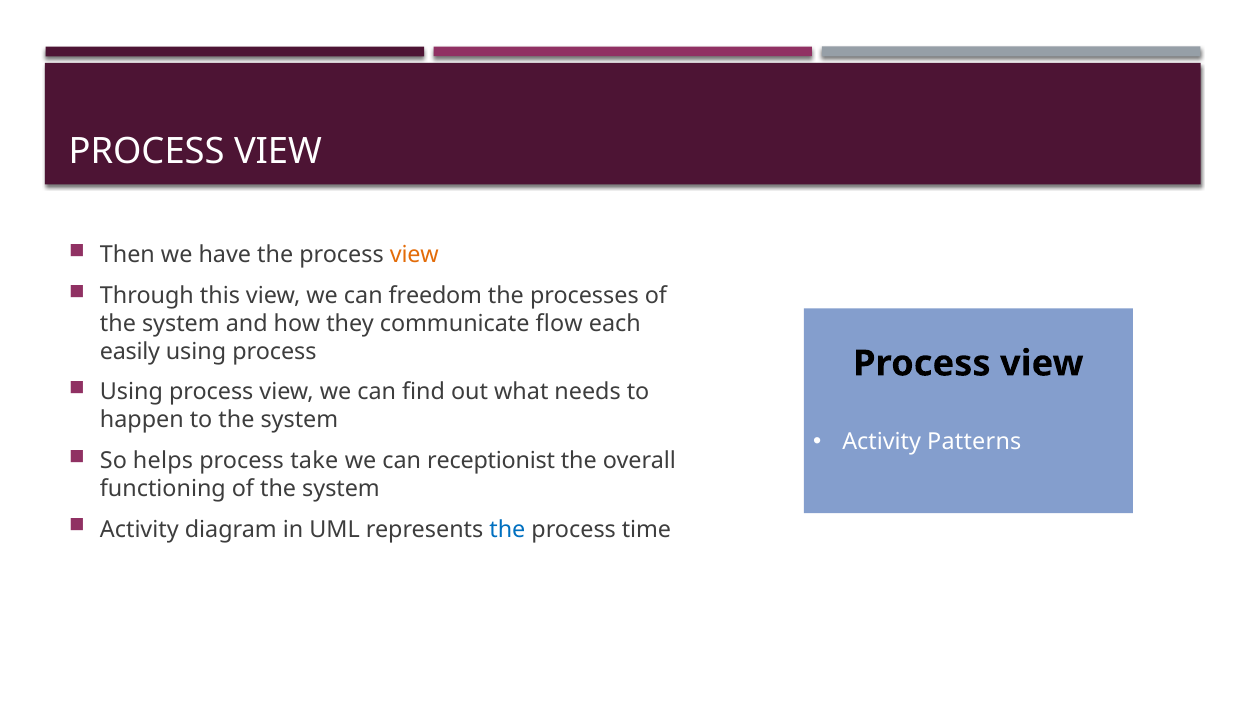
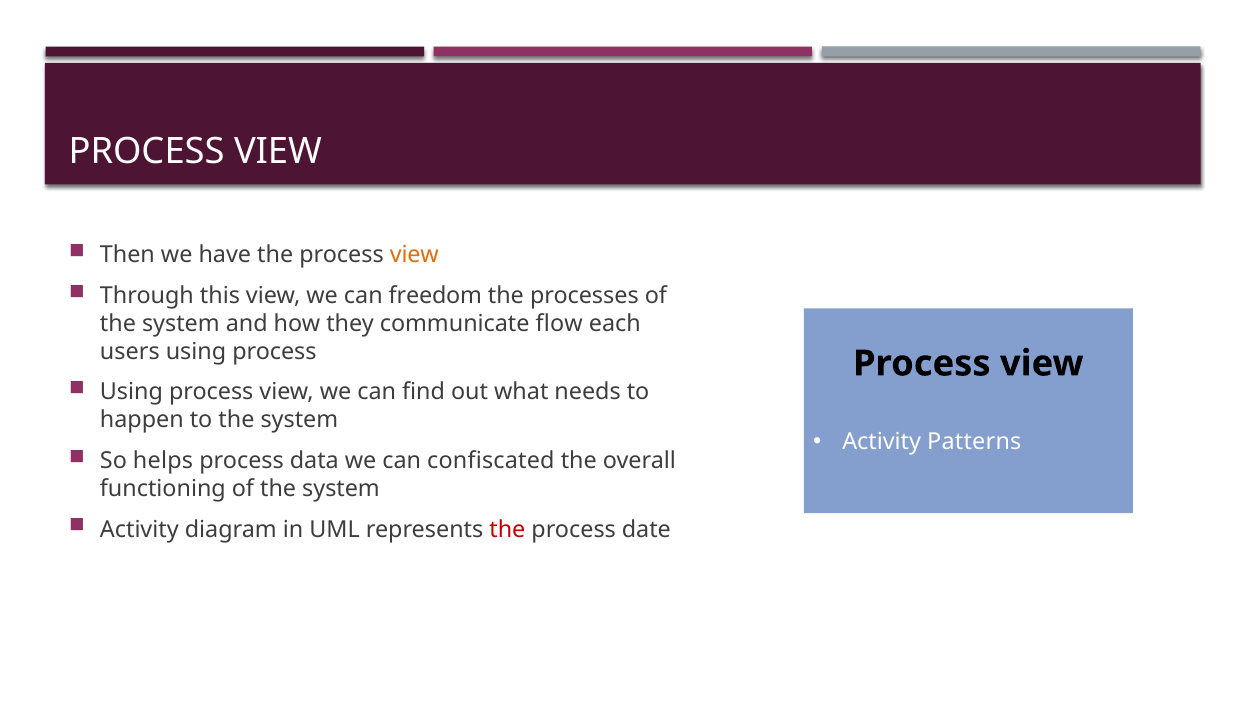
easily: easily -> users (130, 352)
take: take -> data (314, 461)
receptionist: receptionist -> confiscated (491, 461)
the colour: blue -> red (507, 529)
time: time -> date (646, 529)
